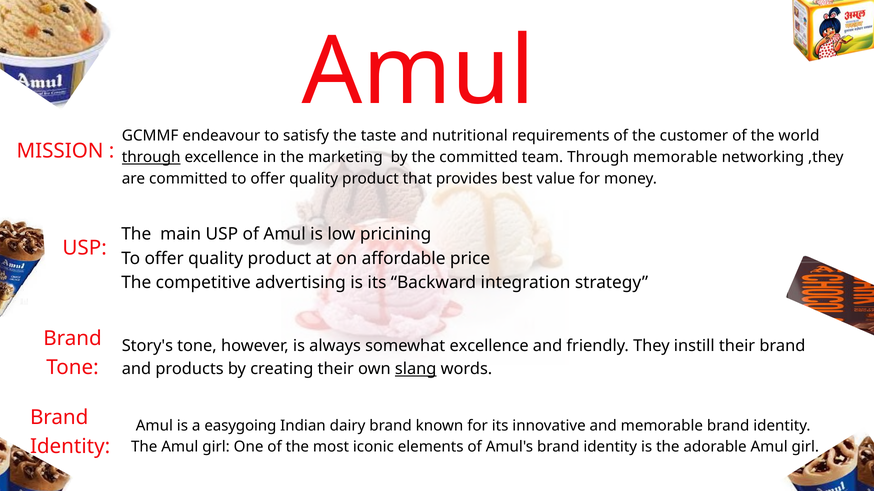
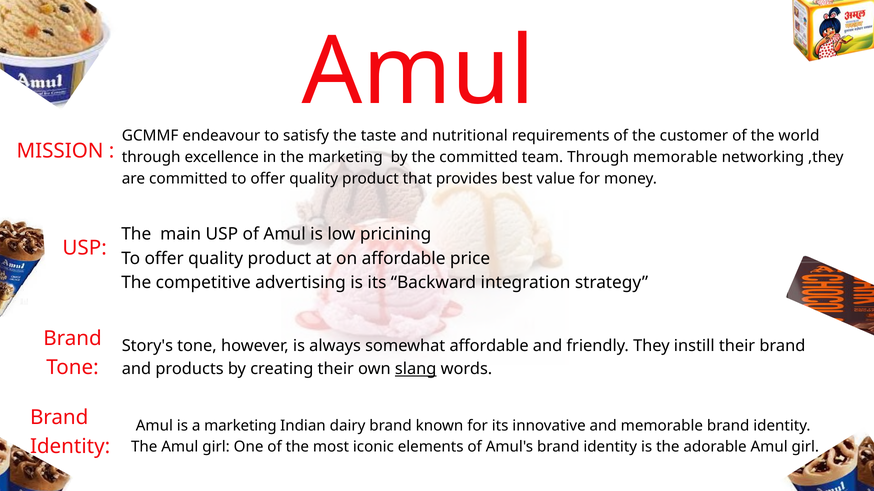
through underline: present -> none (151, 157)
somewhat excellence: excellence -> affordable (489, 346)
a easygoing: easygoing -> marketing (240, 426)
